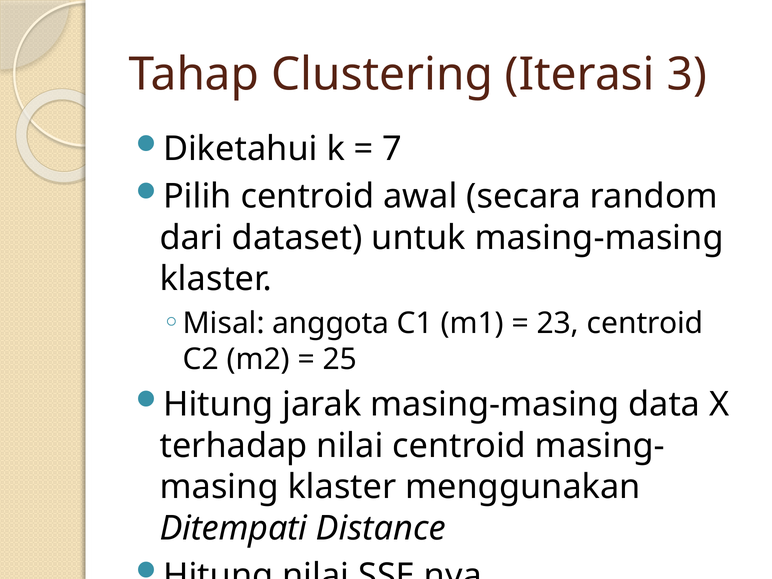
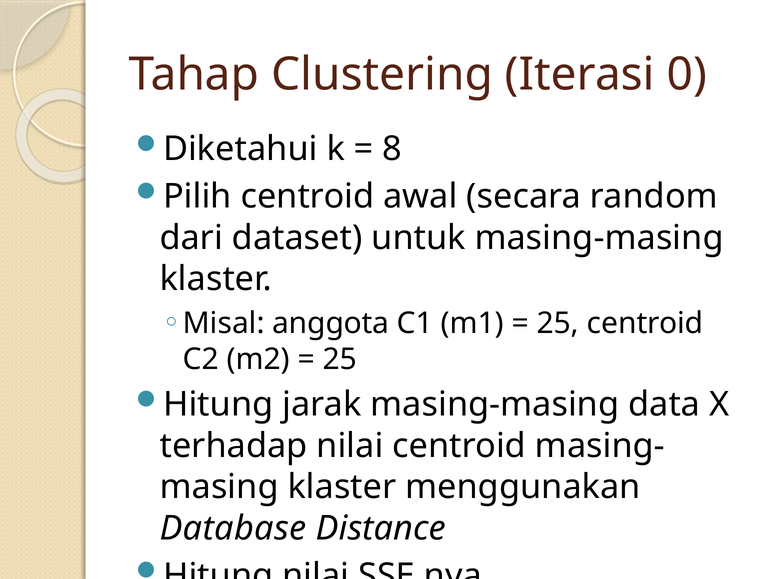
3: 3 -> 0 (687, 75)
7: 7 -> 8 (392, 149)
23: 23 -> 25 (558, 323)
Ditempati: Ditempati -> Database (233, 528)
